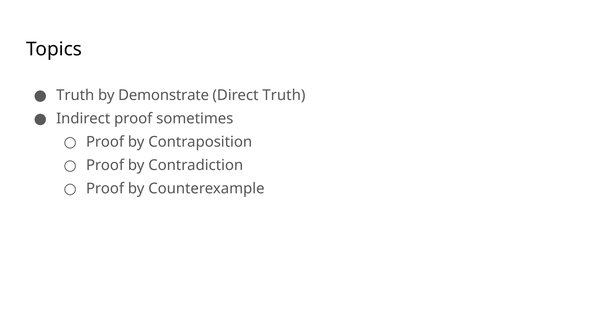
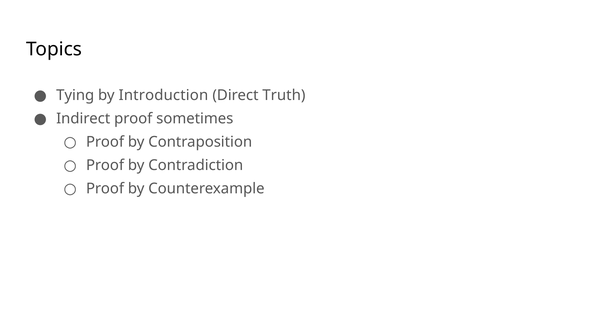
Truth: Truth -> Tying (75, 95)
Demonstrate: Demonstrate -> Introduction (163, 95)
